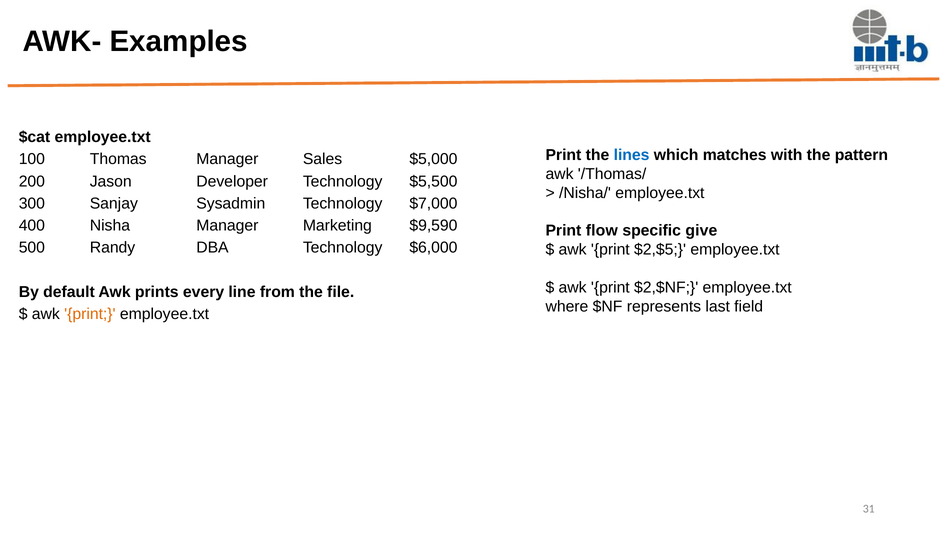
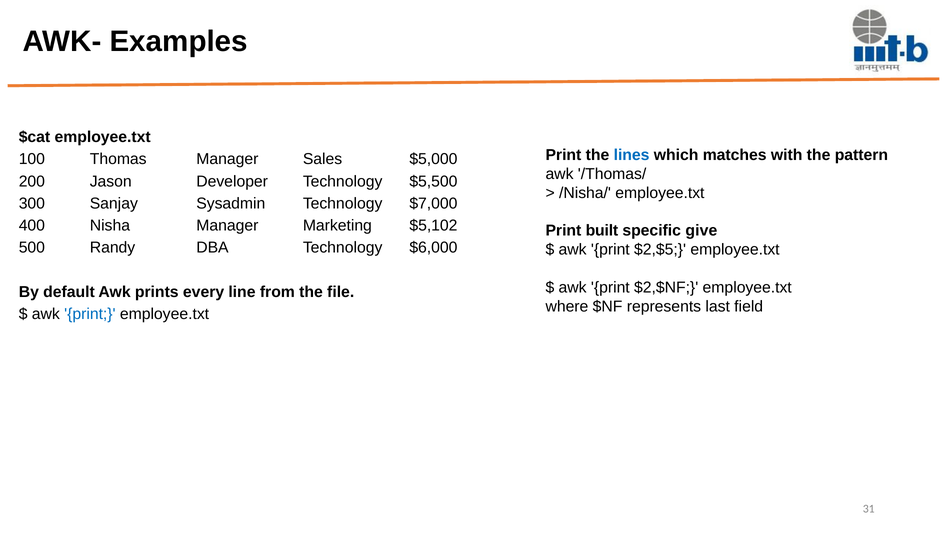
$9,590: $9,590 -> $5,102 (433, 225)
flow: flow -> built (602, 231)
print colour: orange -> blue (90, 314)
